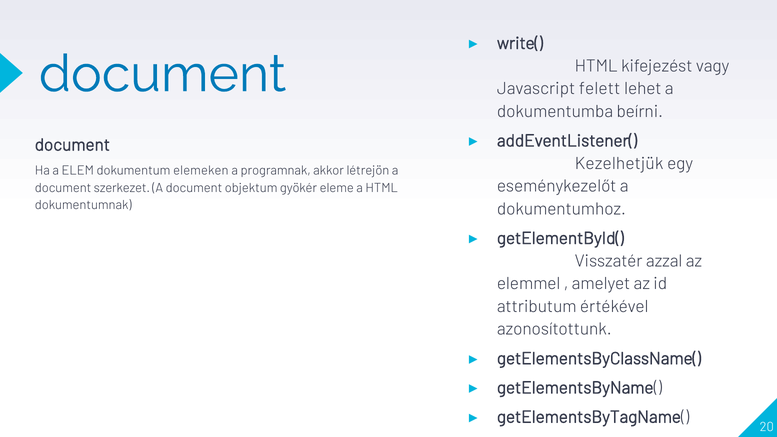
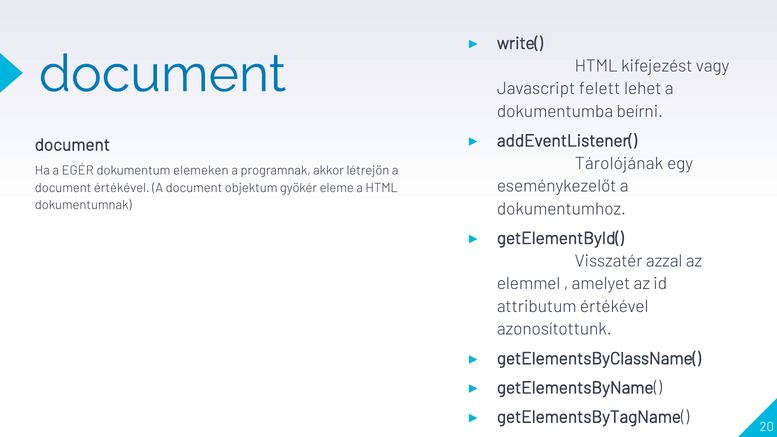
Kezelhetjük: Kezelhetjük -> Tárolójának (619, 164)
ELEM: ELEM -> EGÉR (78, 171)
document szerkezet: szerkezet -> értékével (122, 188)
